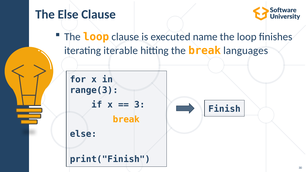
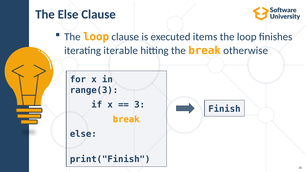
name: name -> items (205, 37)
languages: languages -> otherwise (246, 51)
